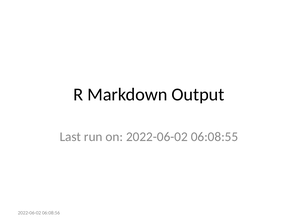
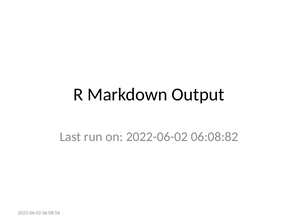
06:08:55: 06:08:55 -> 06:08:82 (214, 137)
